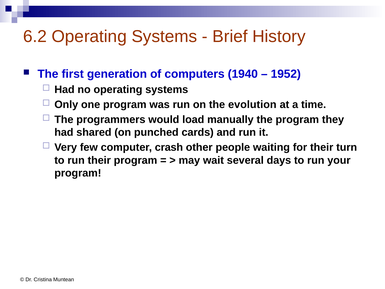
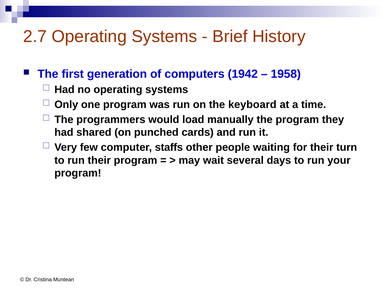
6.2: 6.2 -> 2.7 (35, 36)
1940: 1940 -> 1942 (243, 74)
1952: 1952 -> 1958 (286, 74)
evolution: evolution -> keyboard (252, 104)
crash: crash -> staffs (169, 147)
